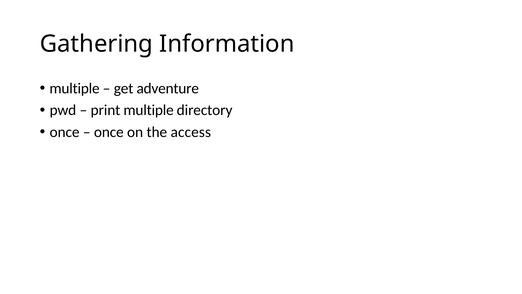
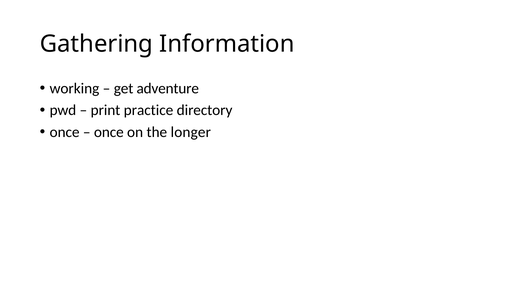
multiple: multiple -> working (74, 88)
print multiple: multiple -> practice (149, 110)
access: access -> longer (191, 132)
